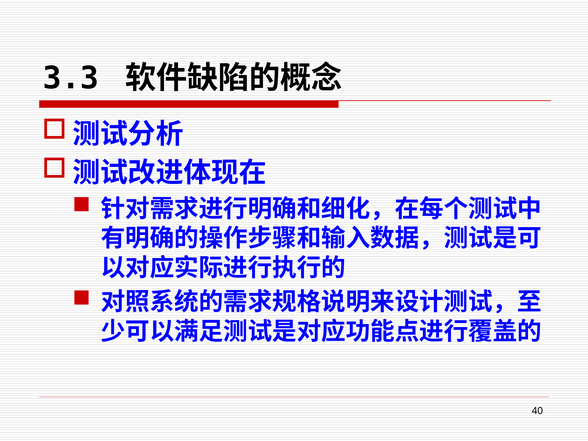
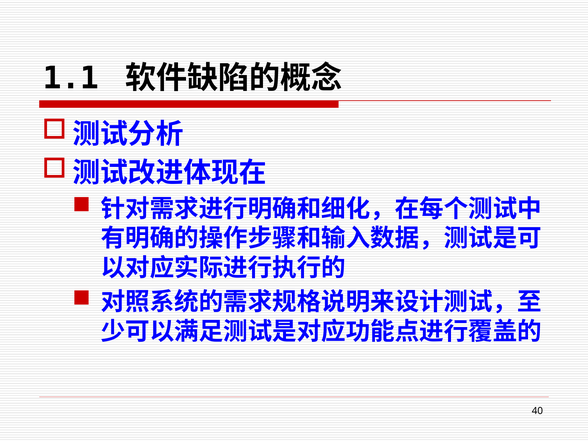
3.3: 3.3 -> 1.1 (71, 78)
